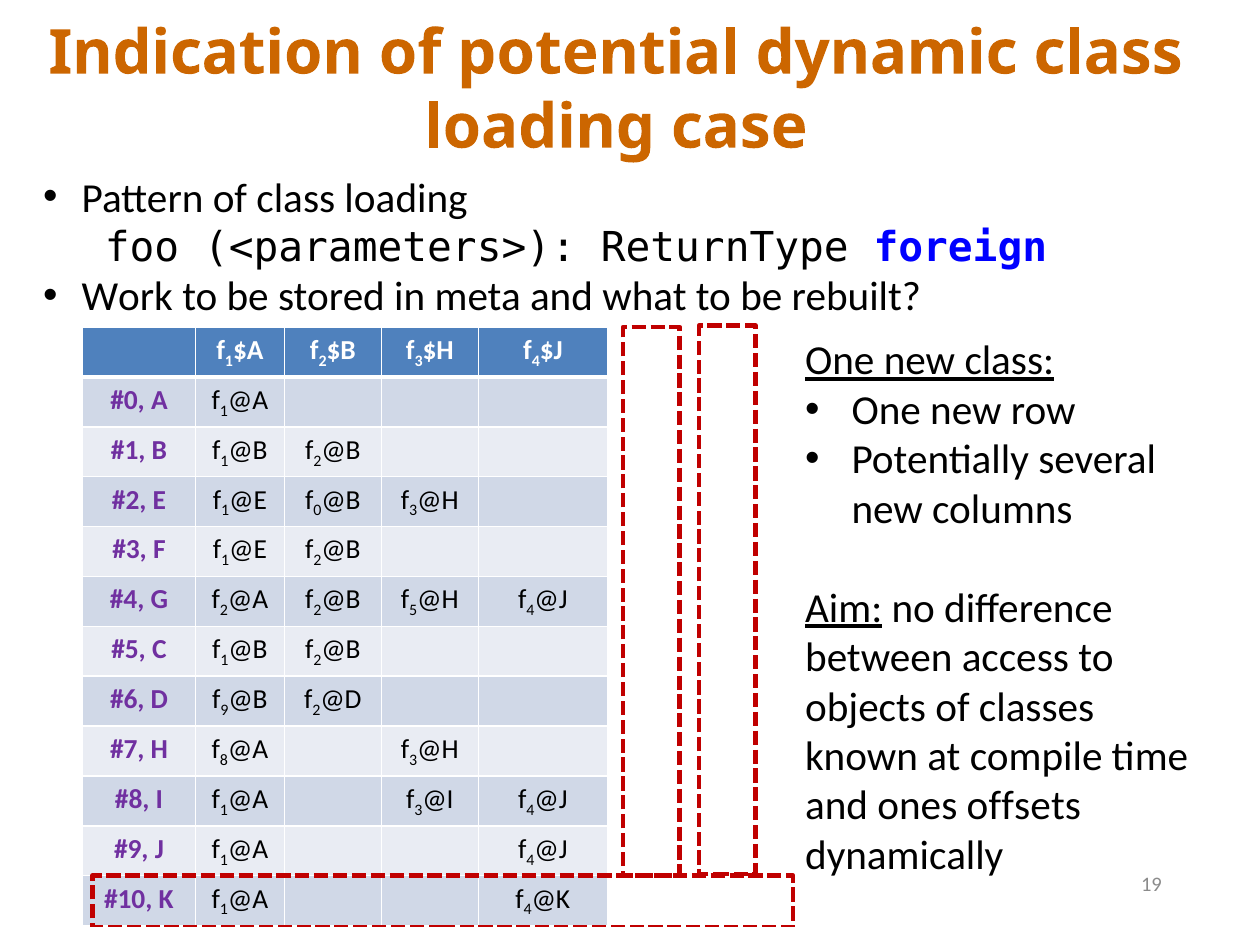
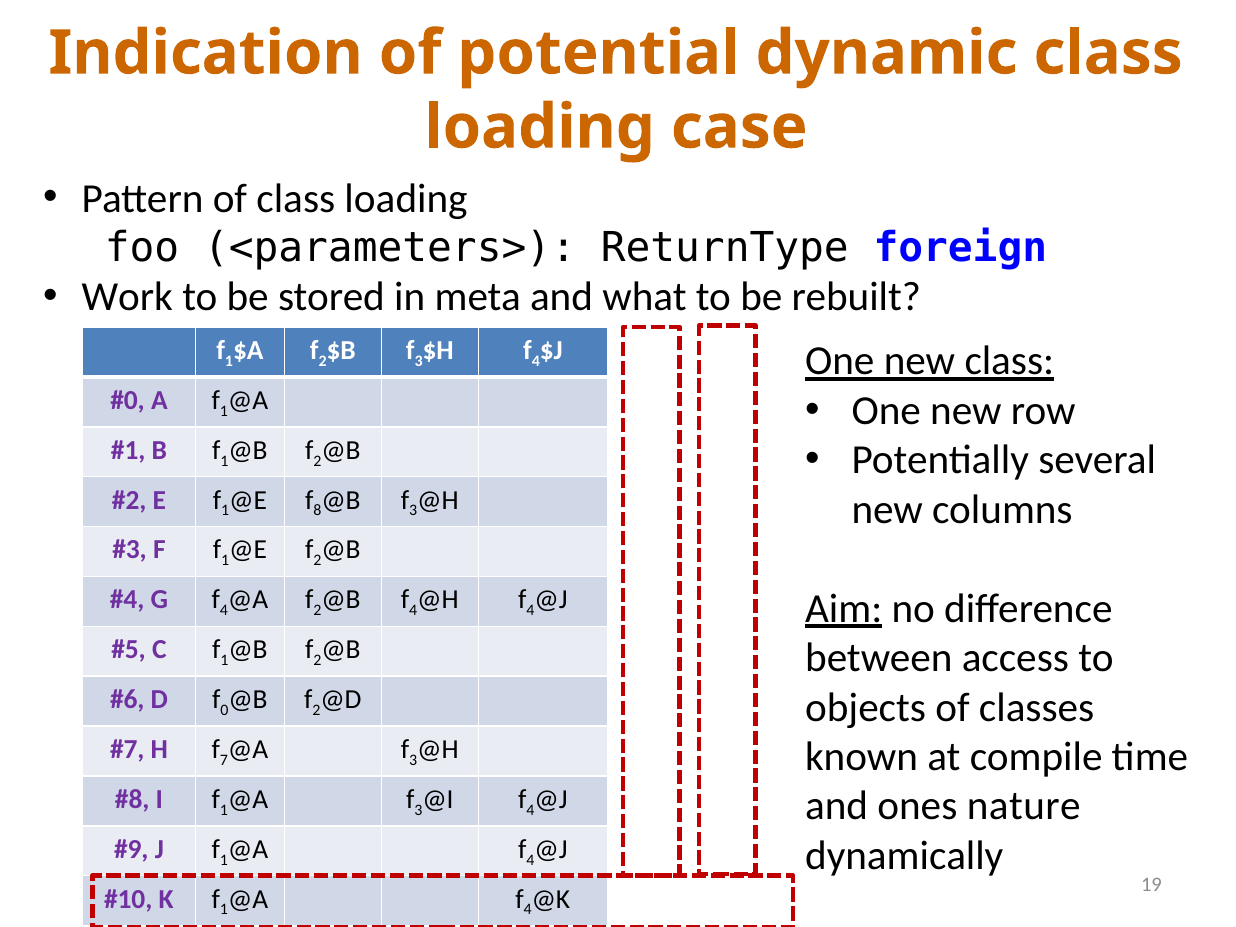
0: 0 -> 8 (317, 511)
G f 2: 2 -> 4 (224, 610)
5: 5 -> 4 (413, 610)
9: 9 -> 0 (224, 710)
8: 8 -> 7 (224, 760)
offsets: offsets -> nature (1024, 806)
